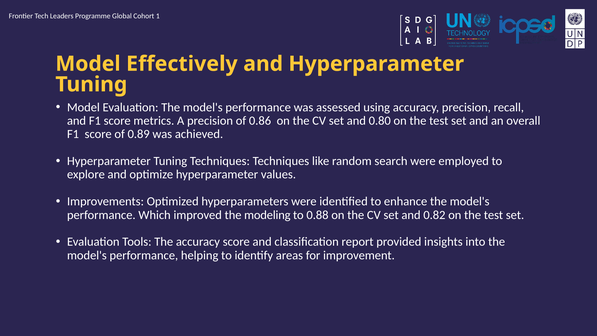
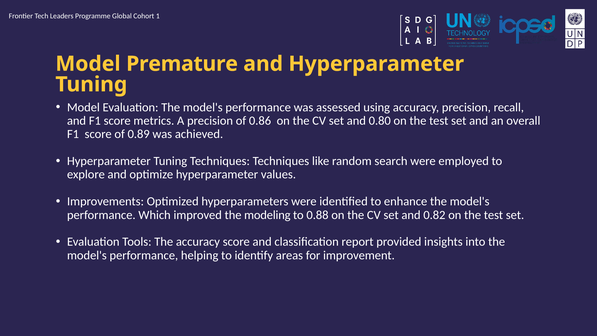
Effectively: Effectively -> Premature (182, 64)
